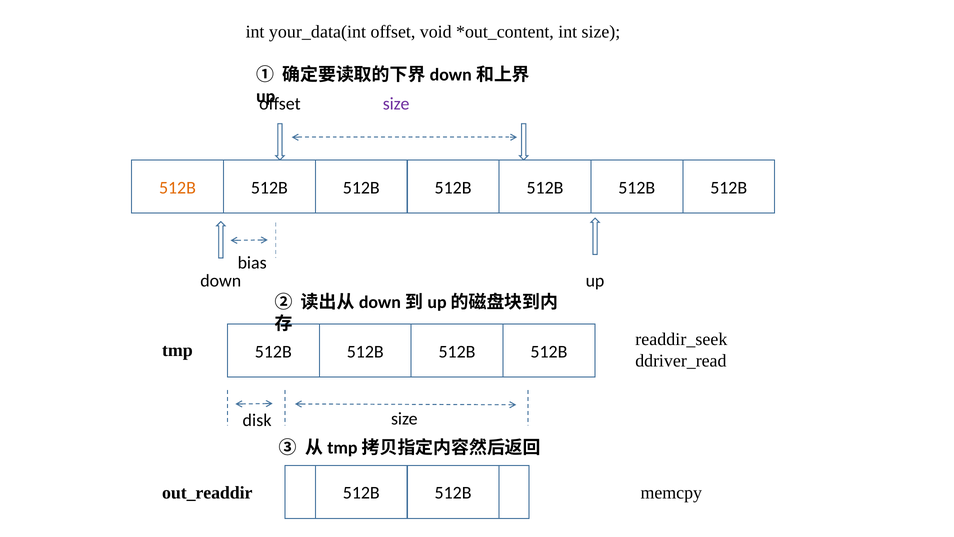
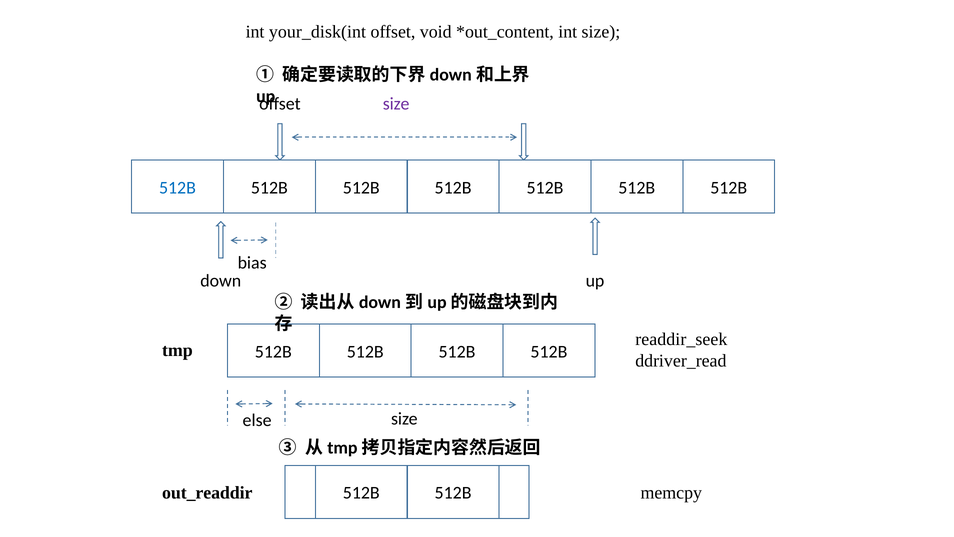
your_data(int: your_data(int -> your_disk(int (317, 32)
512B colour: orange -> blue (177, 188)
disk: disk -> else (257, 420)
